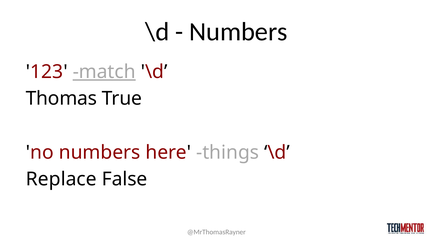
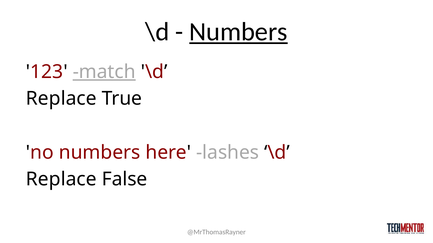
Numbers underline: none -> present (238, 32)
Thomas: Thomas -> Replace (61, 99)
things: things -> lashes (228, 153)
